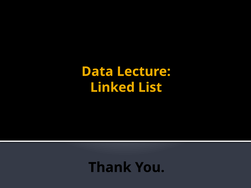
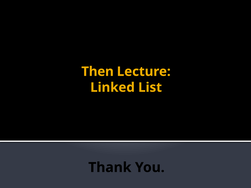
Data: Data -> Then (98, 72)
